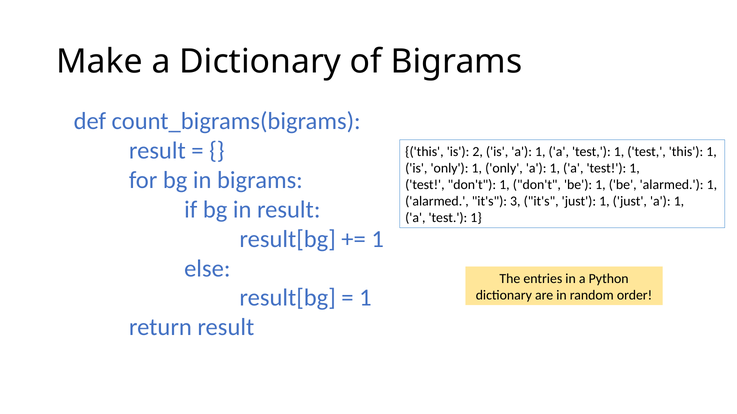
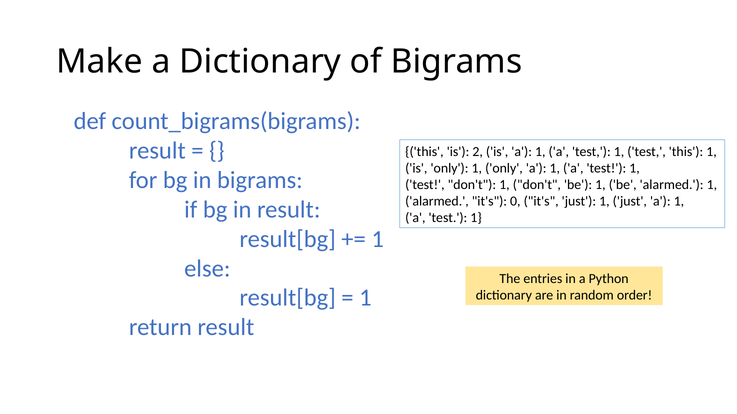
3: 3 -> 0 (515, 202)
